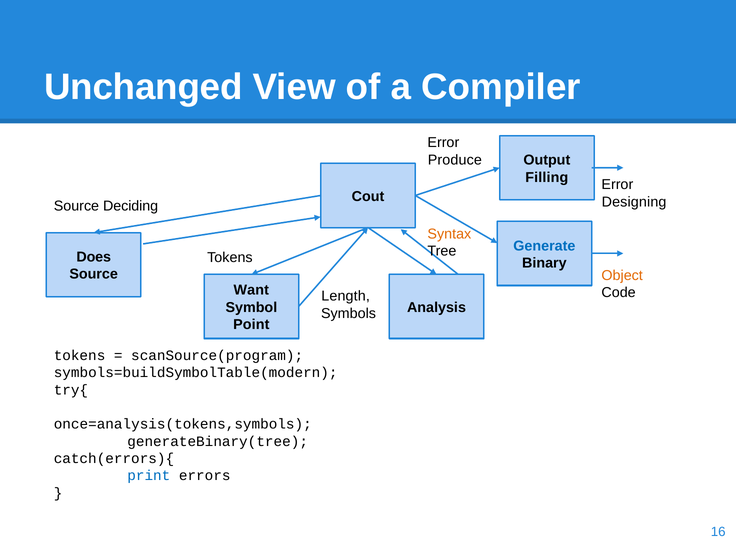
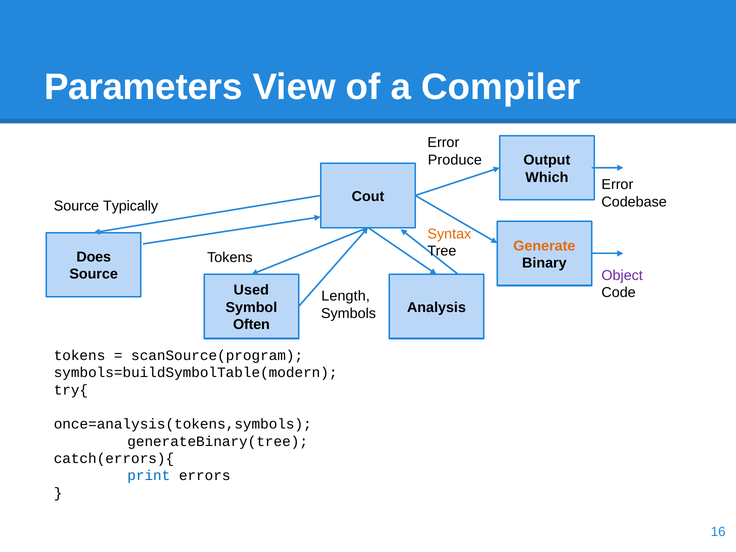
Unchanged: Unchanged -> Parameters (143, 87)
Filling: Filling -> Which (547, 177)
Designing: Designing -> Codebase (634, 202)
Deciding: Deciding -> Typically (131, 206)
Generate colour: blue -> orange (544, 246)
Object colour: orange -> purple (622, 276)
Want: Want -> Used (251, 290)
Point: Point -> Often (251, 325)
